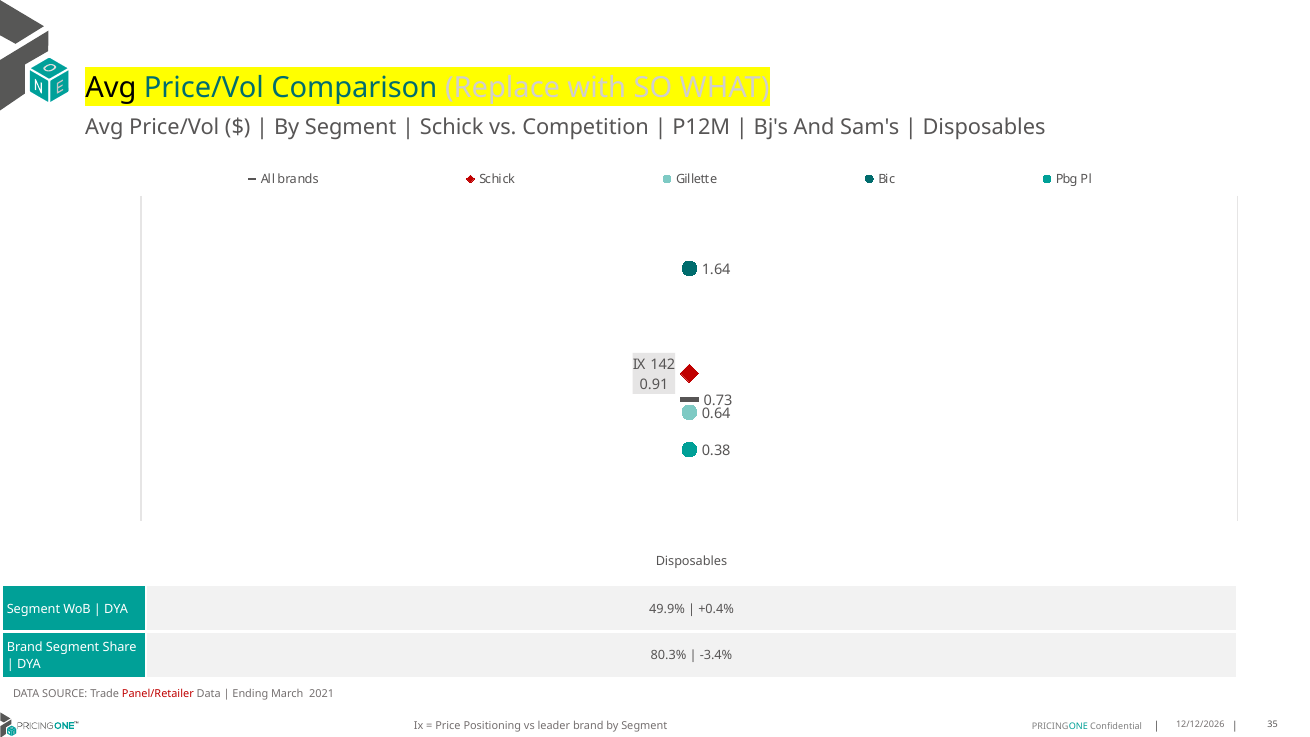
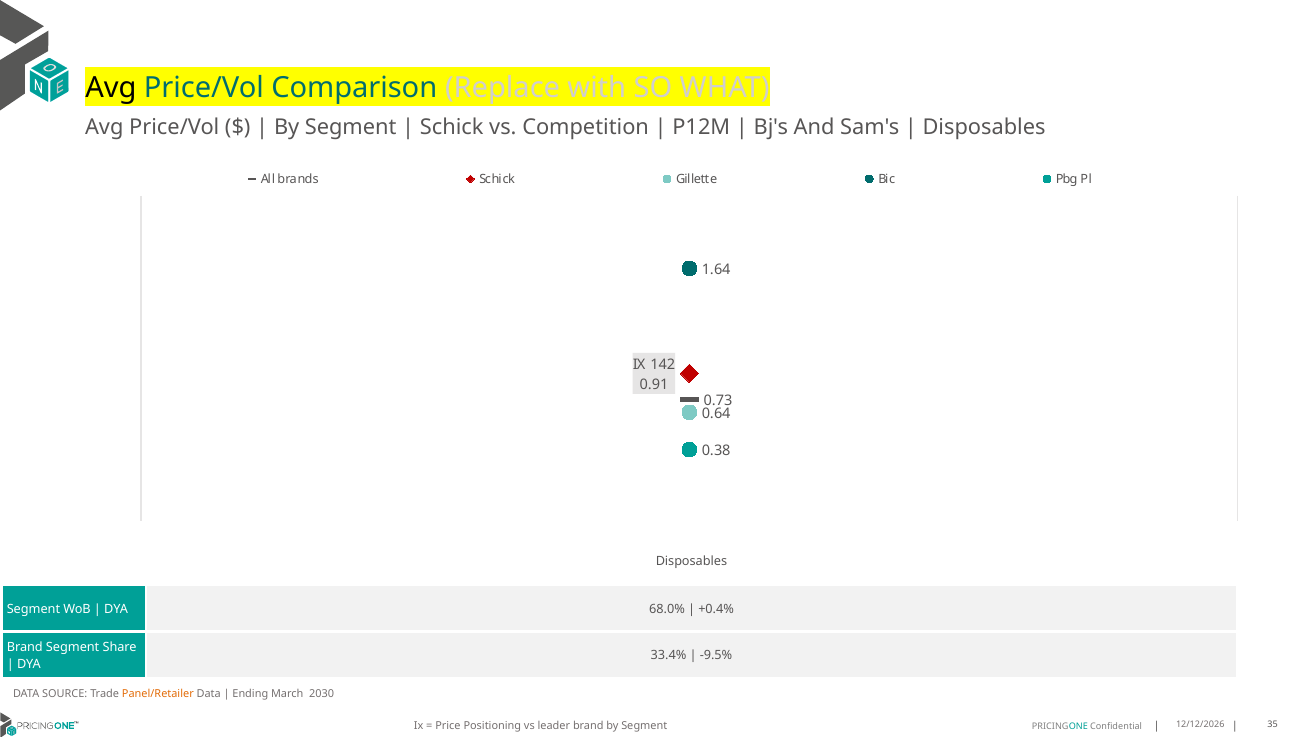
49.9%: 49.9% -> 68.0% (667, 609)
80.3%: 80.3% -> 33.4% (669, 655)
-3.4%: -3.4% -> -9.5% (716, 655)
Panel/Retailer colour: red -> orange (158, 694)
2021: 2021 -> 2030 (322, 694)
